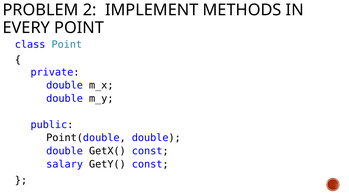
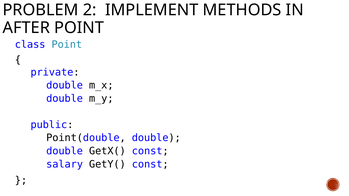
EVERY: EVERY -> AFTER (26, 28)
